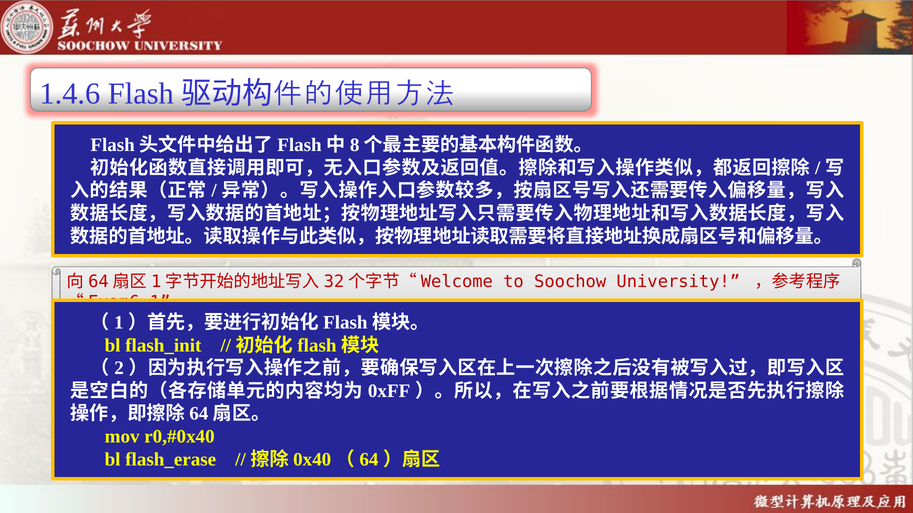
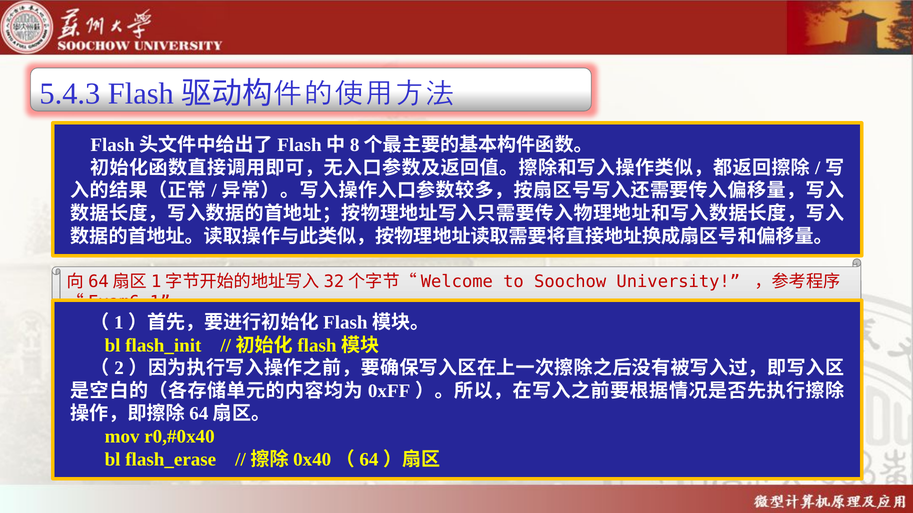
1.4.6: 1.4.6 -> 5.4.3 (70, 94)
